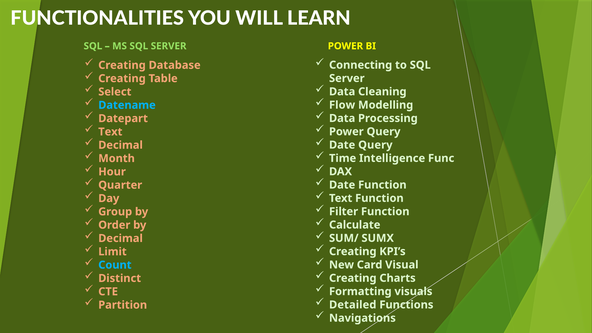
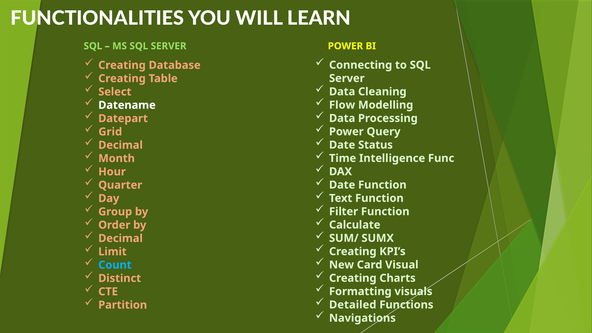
Datename colour: light blue -> white (127, 105)
Text: Text -> Grid (110, 132)
Date Query: Query -> Status (375, 145)
